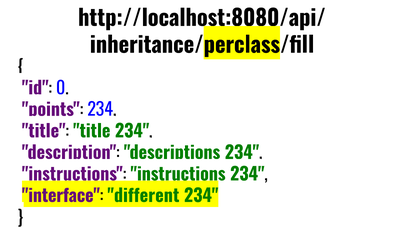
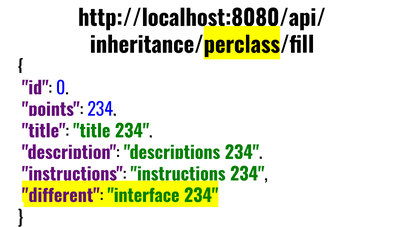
interface: interface -> different (61, 196)
different: different -> interface (143, 196)
